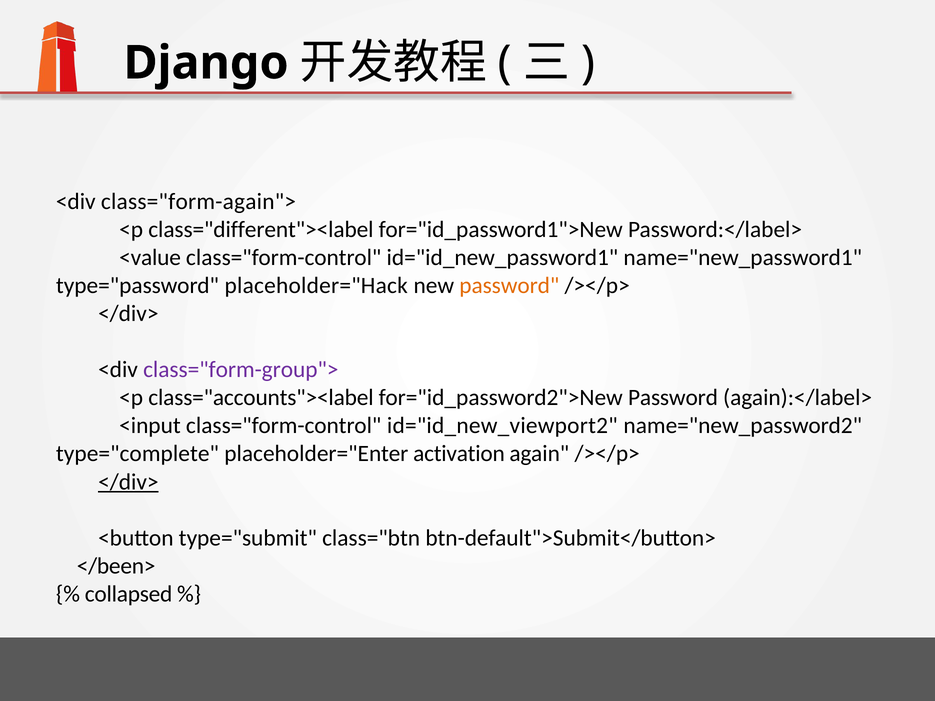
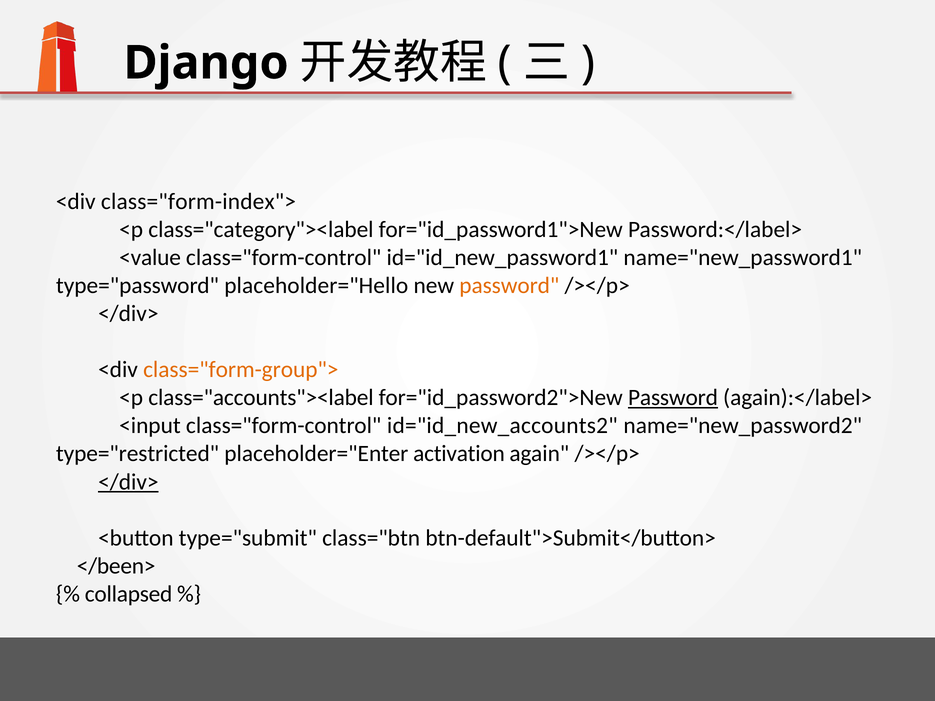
class="form-again">: class="form-again"> -> class="form-index"> (198, 201)
class="different"><label: class="different"><label -> class="category"><label (261, 230)
placeholder="Hack: placeholder="Hack -> placeholder="Hello (316, 286)
class="form-group"> colour: purple -> orange (241, 370)
Password underline: none -> present (673, 398)
id="id_new_viewport2: id="id_new_viewport2 -> id="id_new_accounts2 (502, 426)
type="complete: type="complete -> type="restricted (138, 454)
